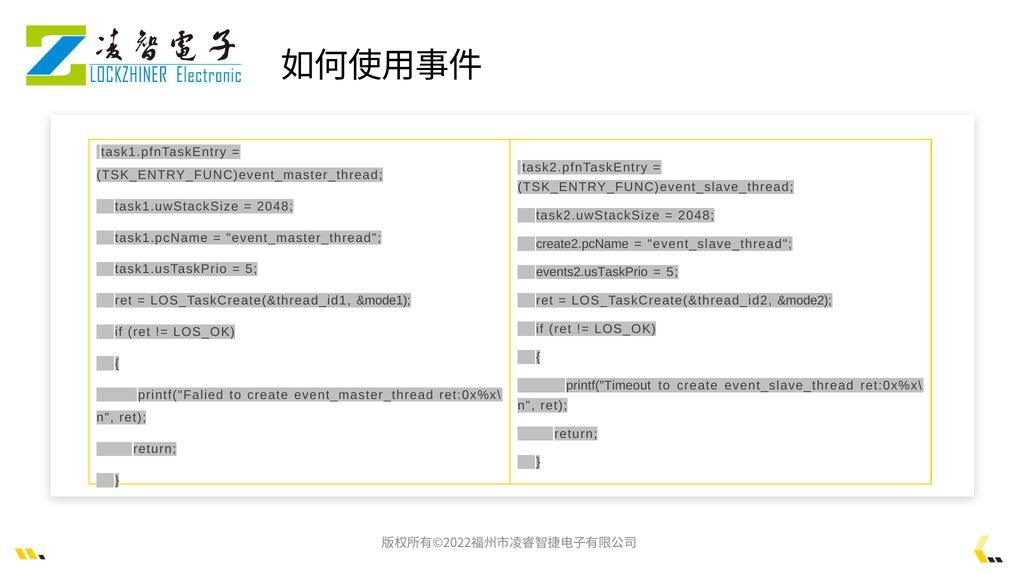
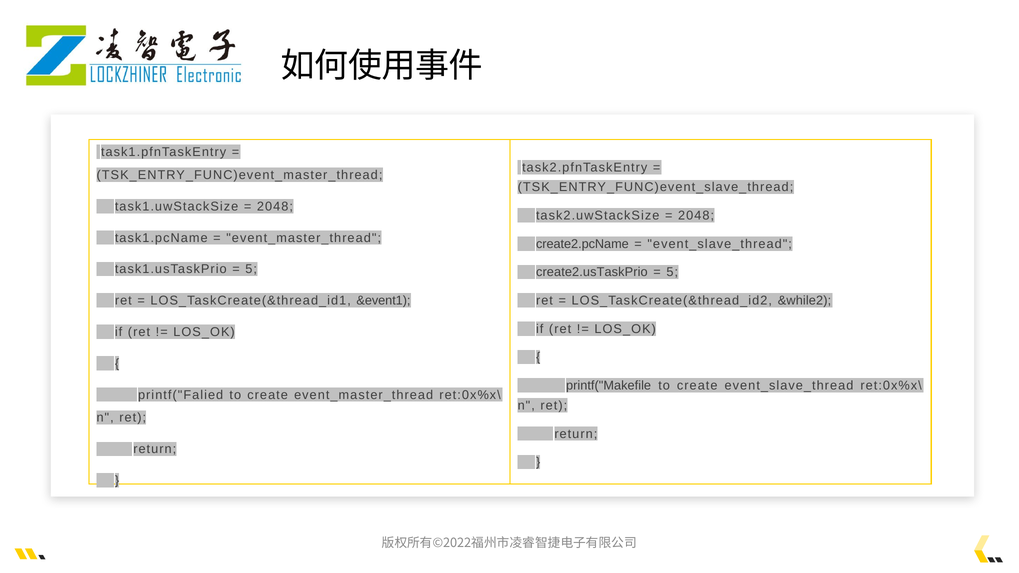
events2.usTaskPrio: events2.usTaskPrio -> create2.usTaskPrio (592, 272)
&mode1: &mode1 -> &event1 (383, 301)
&mode2: &mode2 -> &while2 (804, 301)
printf("Timeout: printf("Timeout -> printf("Makefile (609, 386)
